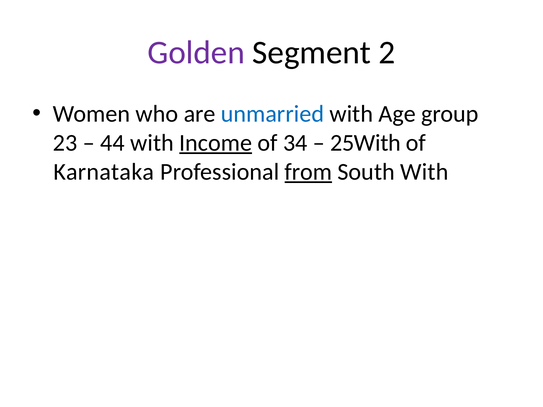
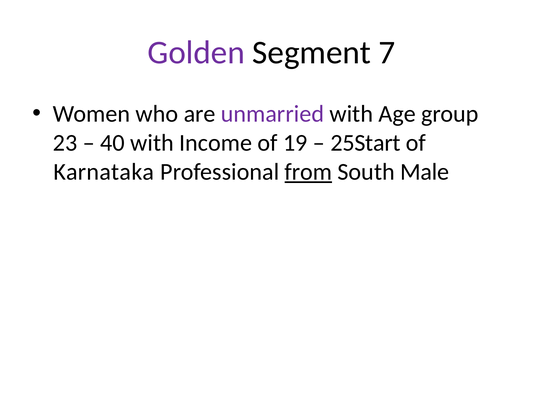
2: 2 -> 7 (387, 53)
unmarried colour: blue -> purple (272, 114)
44: 44 -> 40 (113, 143)
Income underline: present -> none (216, 143)
34: 34 -> 19 (295, 143)
25With: 25With -> 25Start (366, 143)
South With: With -> Male (425, 172)
